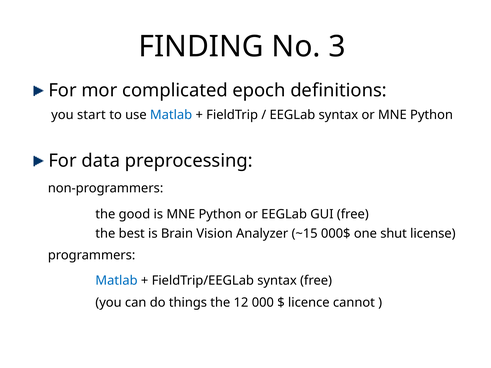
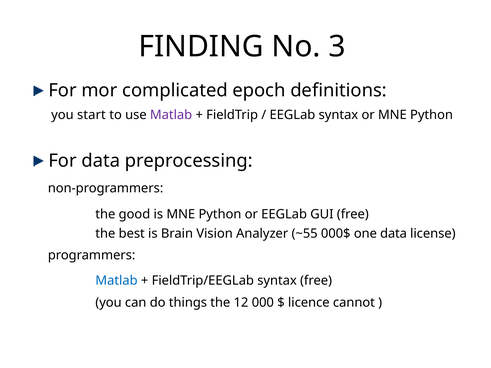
Matlab colour: blue -> purple (171, 115)
~15: ~15 -> ~55 (305, 234)
one shut: shut -> data (394, 234)
